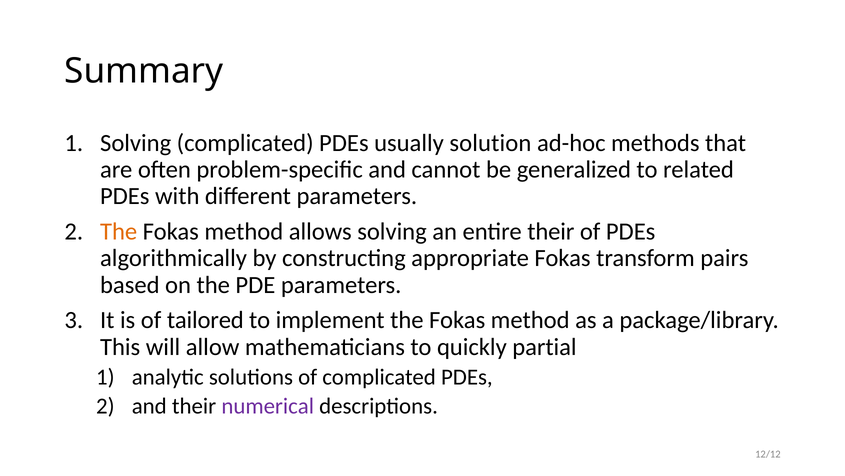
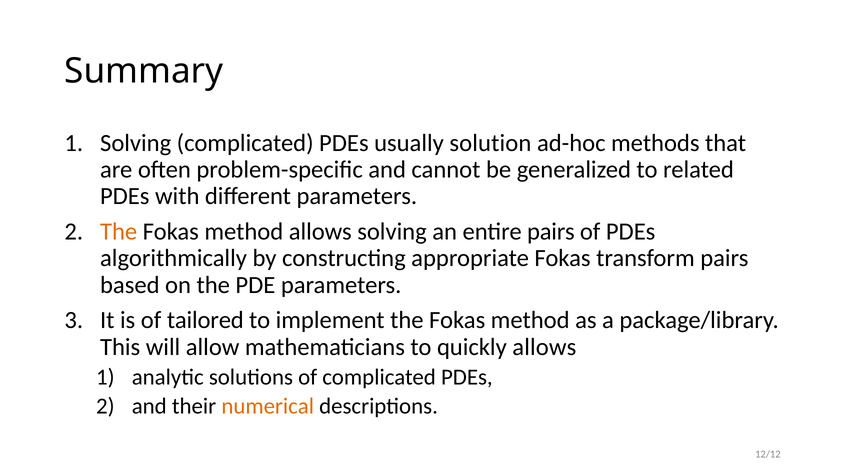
entire their: their -> pairs (551, 231)
quickly partial: partial -> allows (544, 346)
numerical colour: purple -> orange (268, 406)
